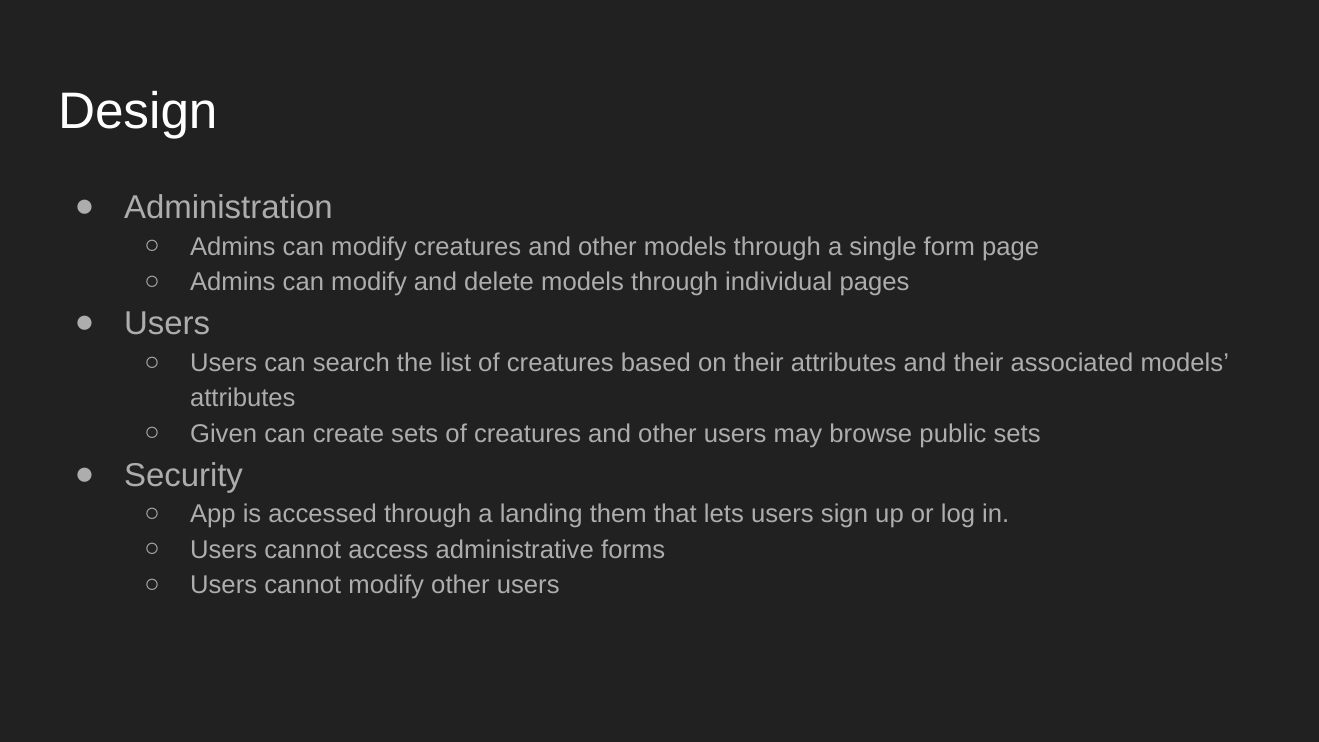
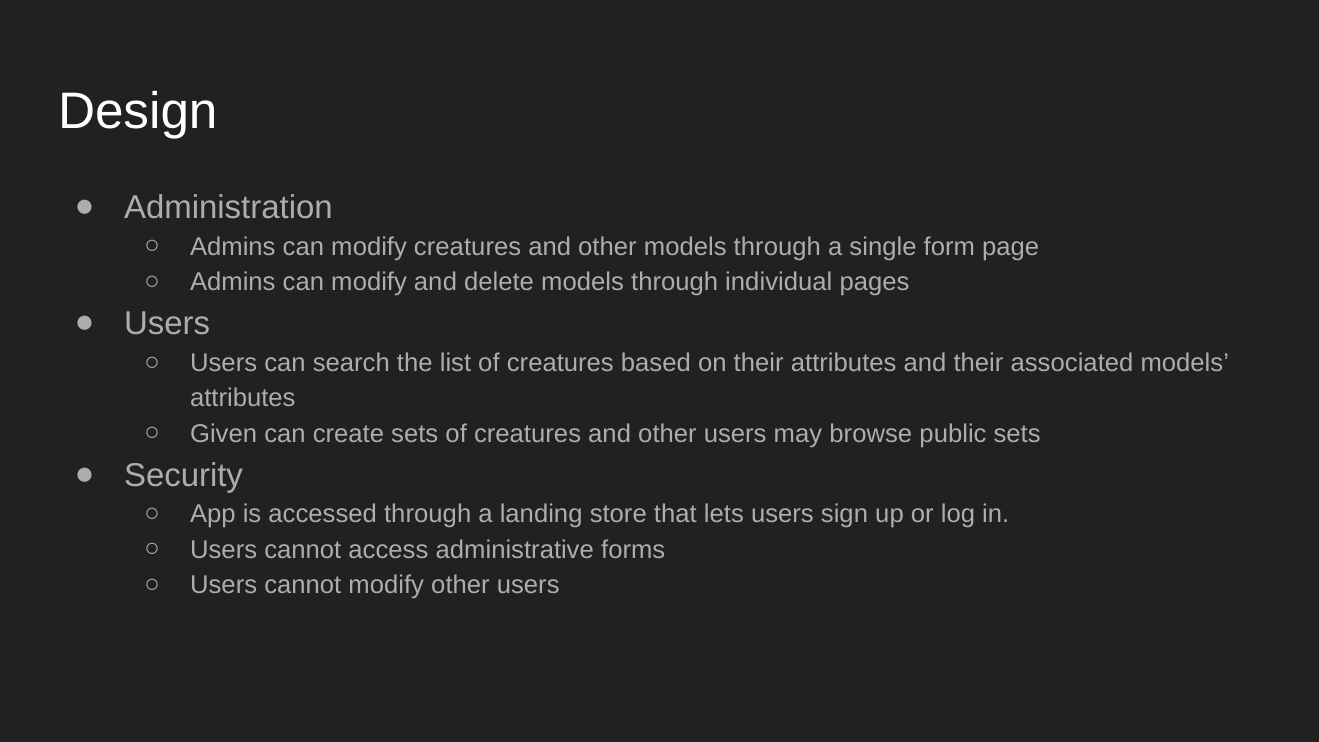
them: them -> store (618, 514)
